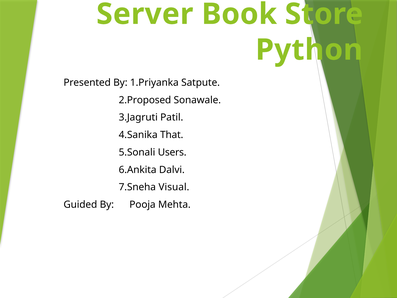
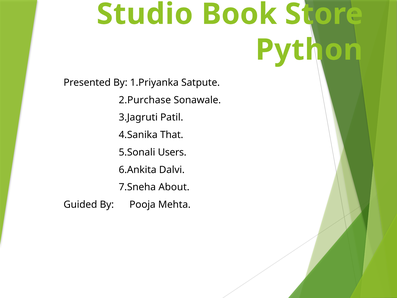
Server: Server -> Studio (145, 14)
2.Proposed: 2.Proposed -> 2.Purchase (145, 100)
Visual: Visual -> About (174, 187)
